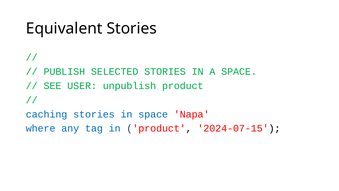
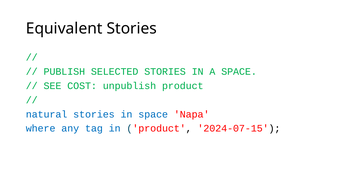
USER: USER -> COST (82, 86)
caching: caching -> natural (47, 114)
